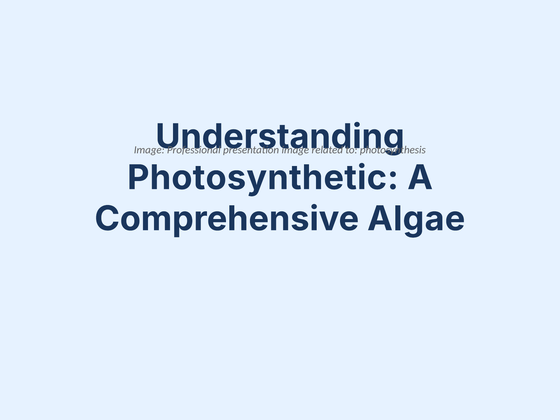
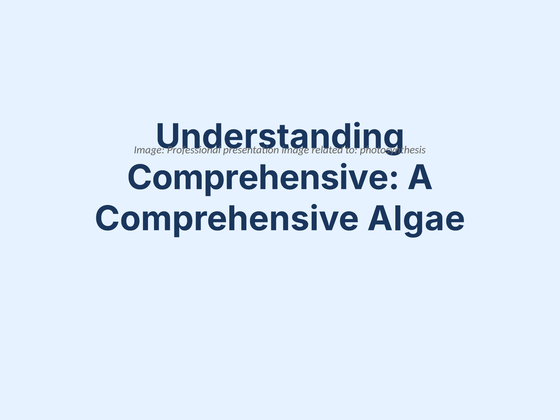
Photosynthetic: Photosynthetic -> Comprehensive (263, 178)
